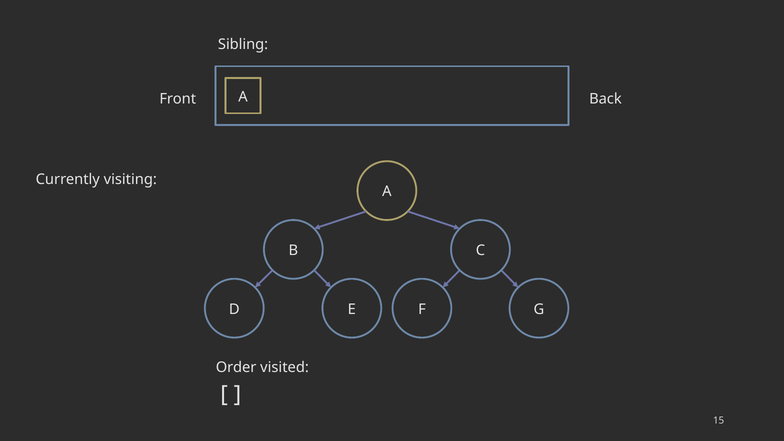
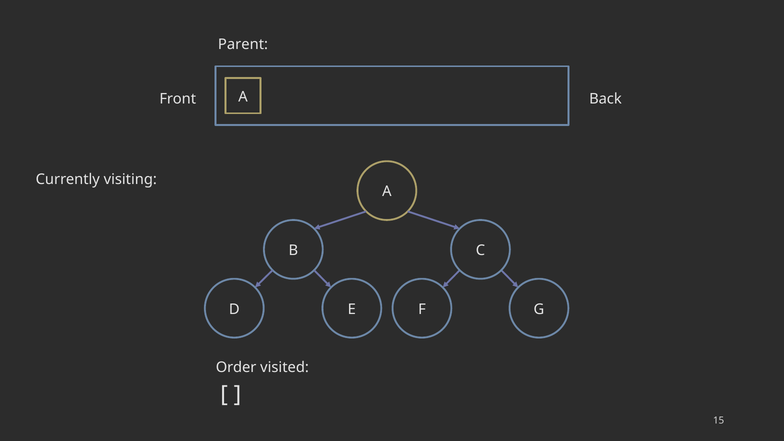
Sibling: Sibling -> Parent (243, 44)
